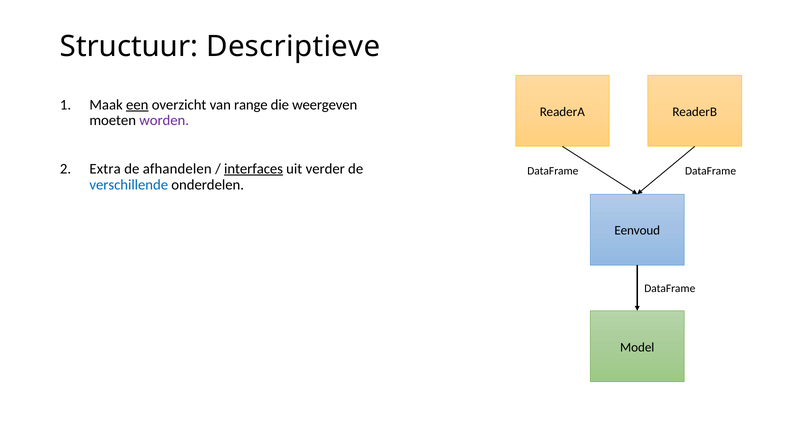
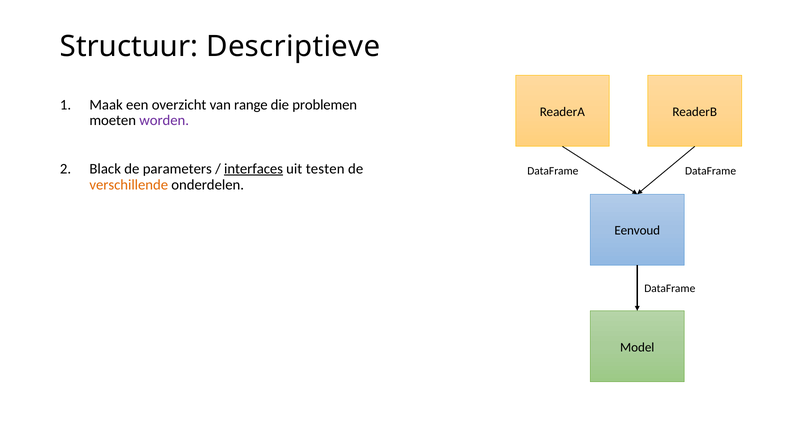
een underline: present -> none (137, 105)
weergeven: weergeven -> problemen (325, 105)
Extra: Extra -> Black (105, 169)
afhandelen: afhandelen -> parameters (177, 169)
verder: verder -> testen (325, 169)
verschillende colour: blue -> orange (129, 185)
